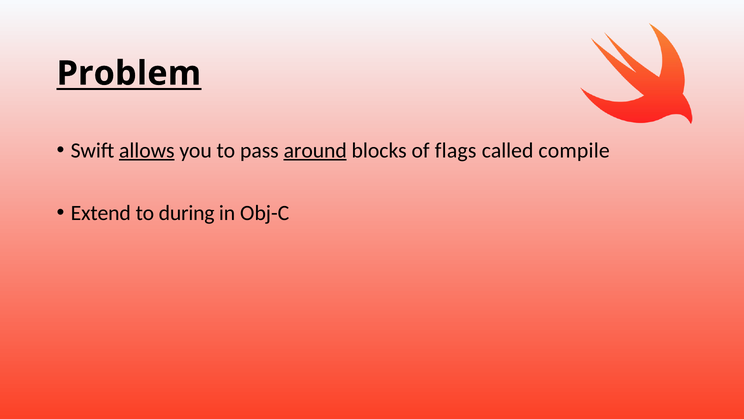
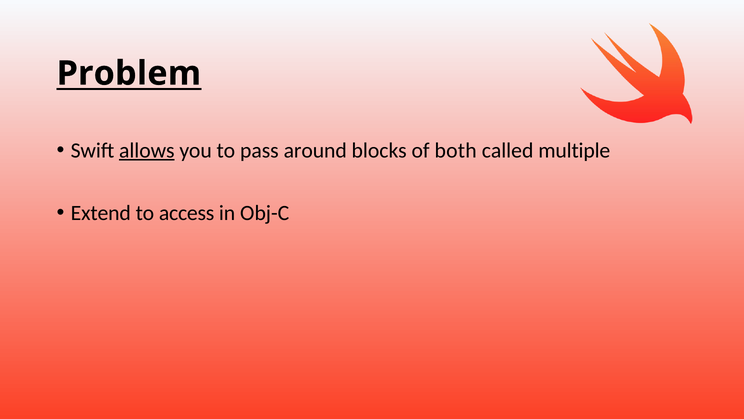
around underline: present -> none (315, 150)
flags: flags -> both (456, 150)
compile: compile -> multiple (574, 150)
during: during -> access (187, 213)
